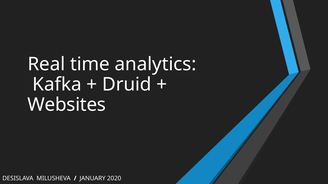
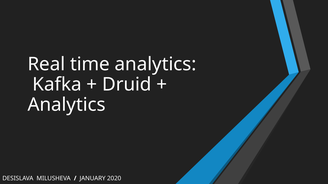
Websites: Websites -> Analytics (67, 105)
